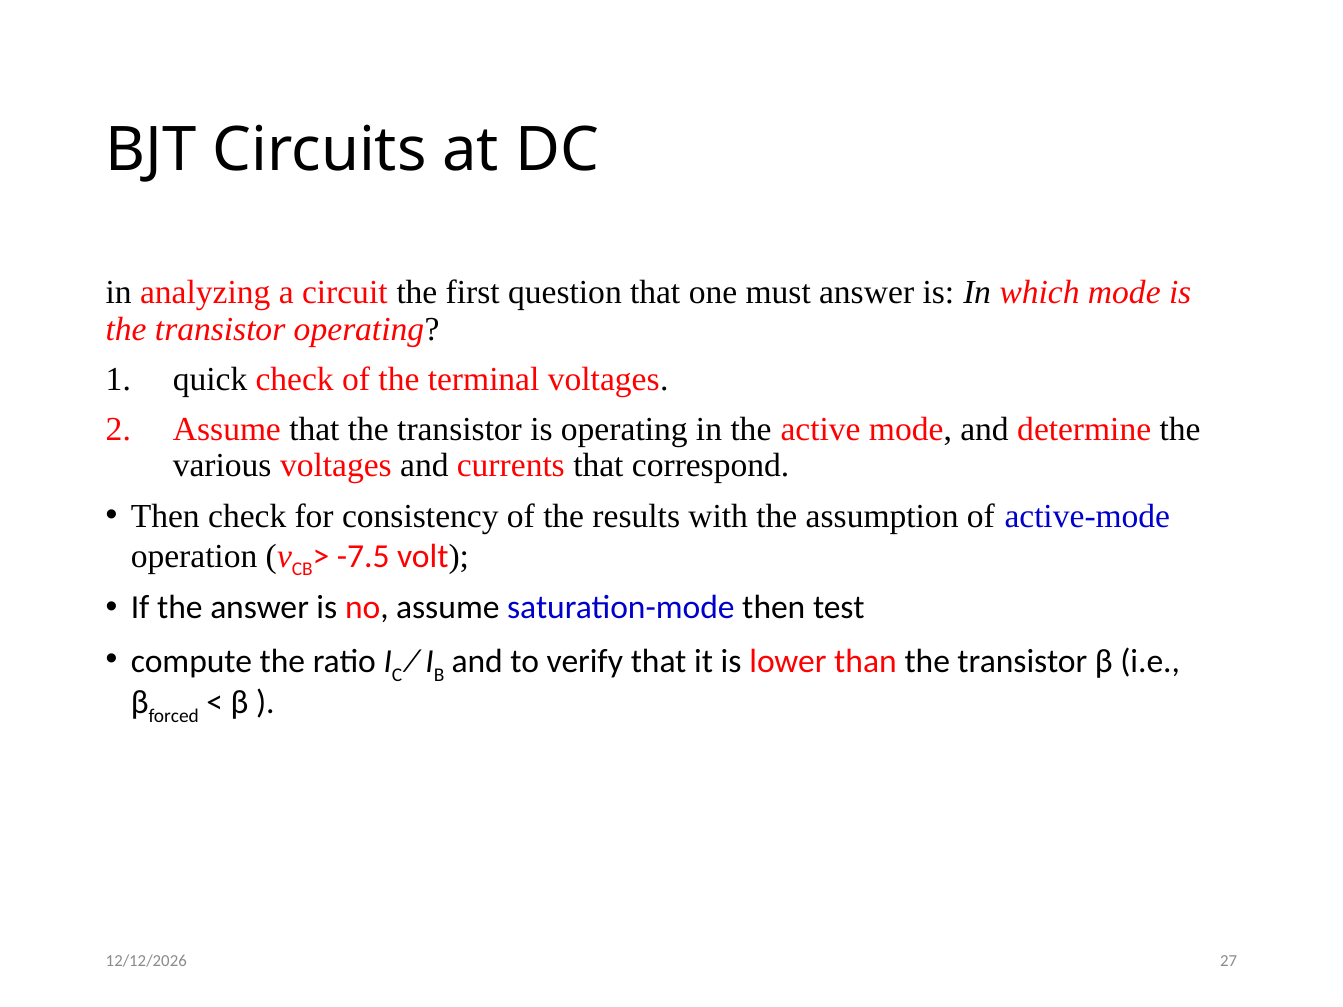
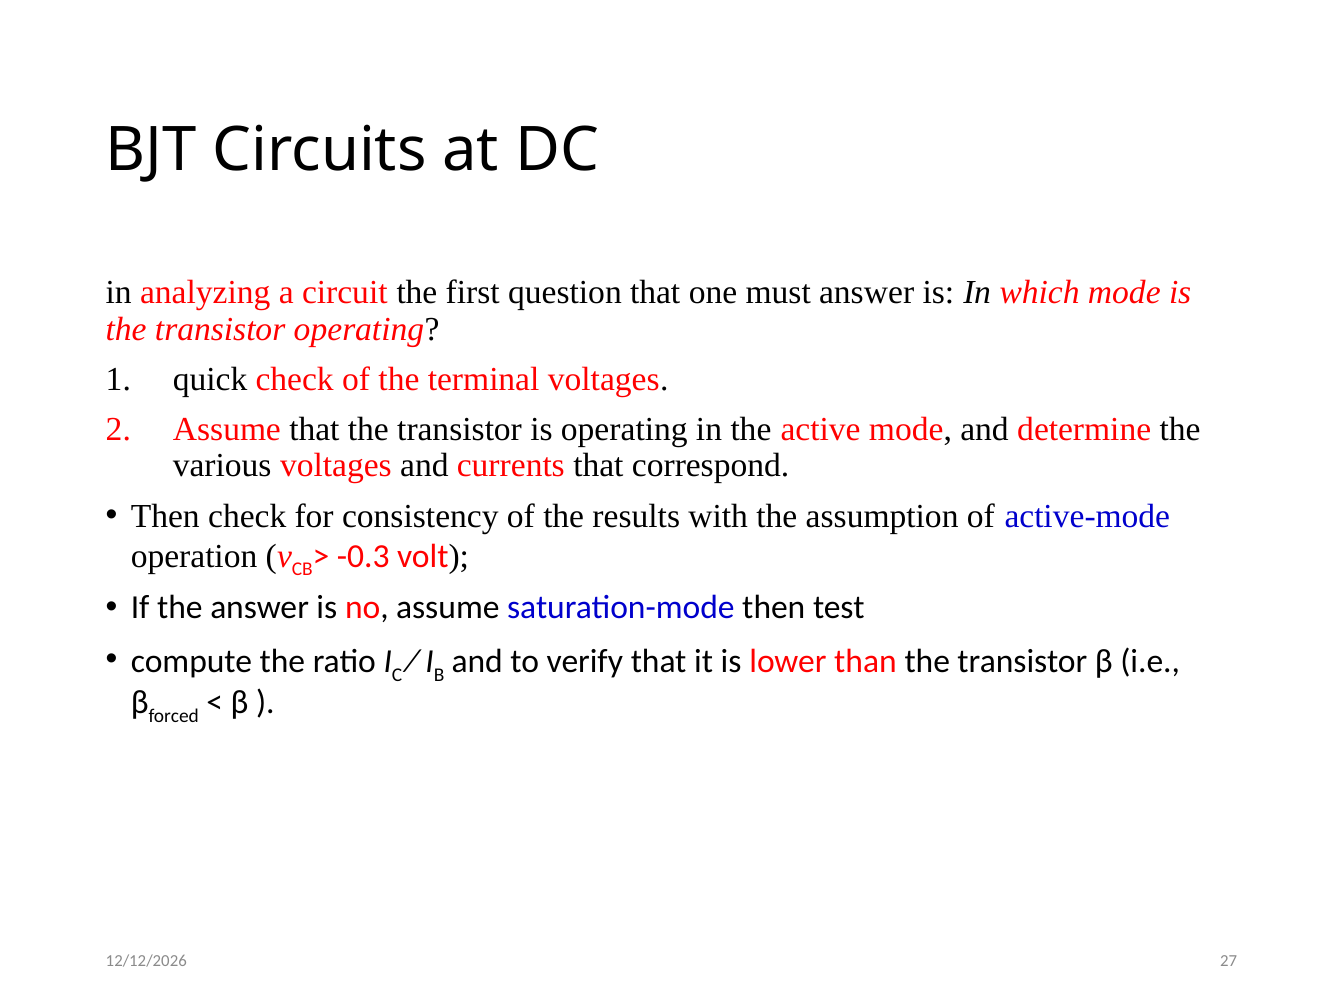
-7.5: -7.5 -> -0.3 (363, 556)
